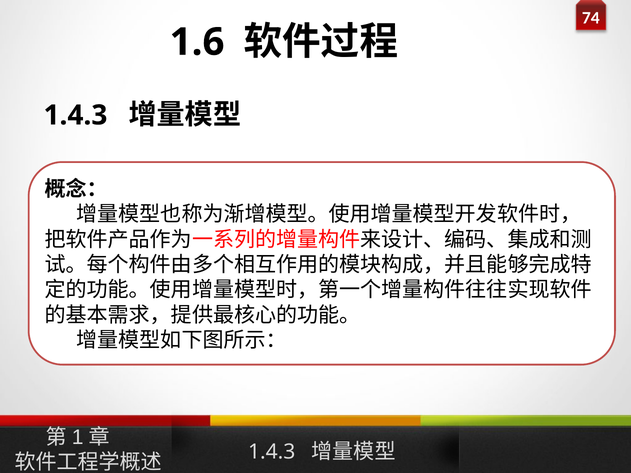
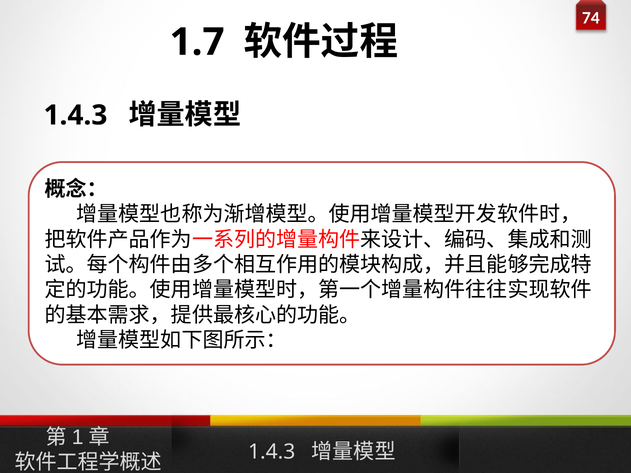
1.6: 1.6 -> 1.7 (197, 42)
